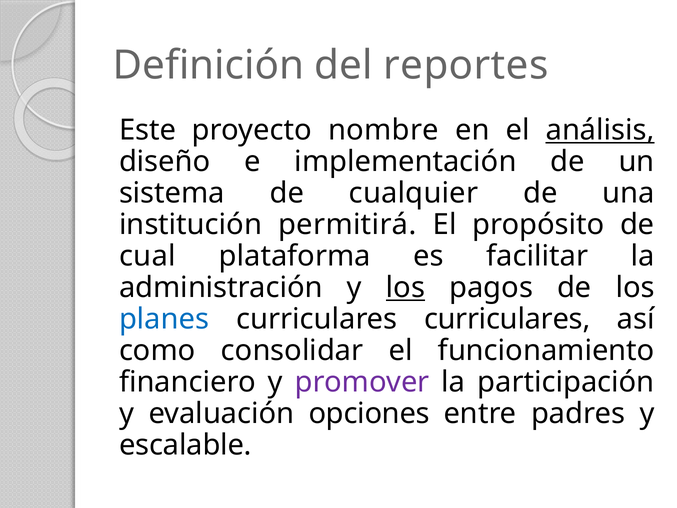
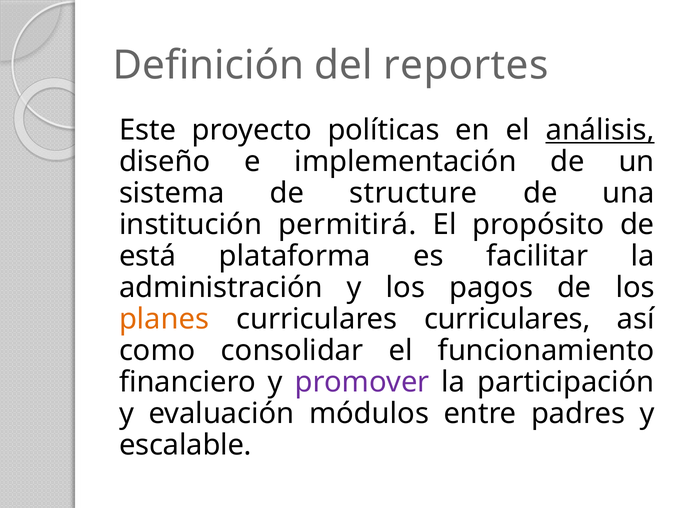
nombre: nombre -> políticas (384, 130)
cualquier: cualquier -> structure (413, 193)
cual: cual -> está (148, 256)
los underline: present -> none (405, 288)
planes colour: blue -> orange (164, 319)
opciones: opciones -> módulos (369, 414)
